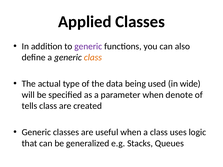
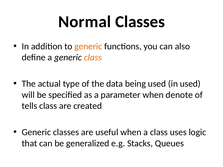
Applied: Applied -> Normal (85, 22)
generic colour: purple -> orange (88, 46)
in wide: wide -> used (190, 84)
